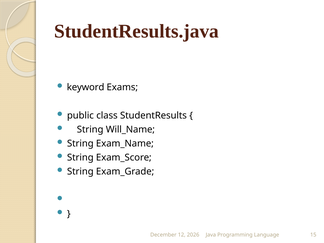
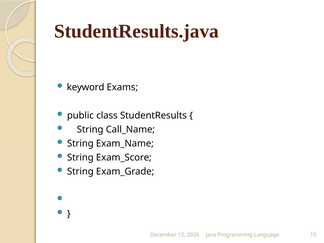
Will_Name: Will_Name -> Call_Name (130, 129)
